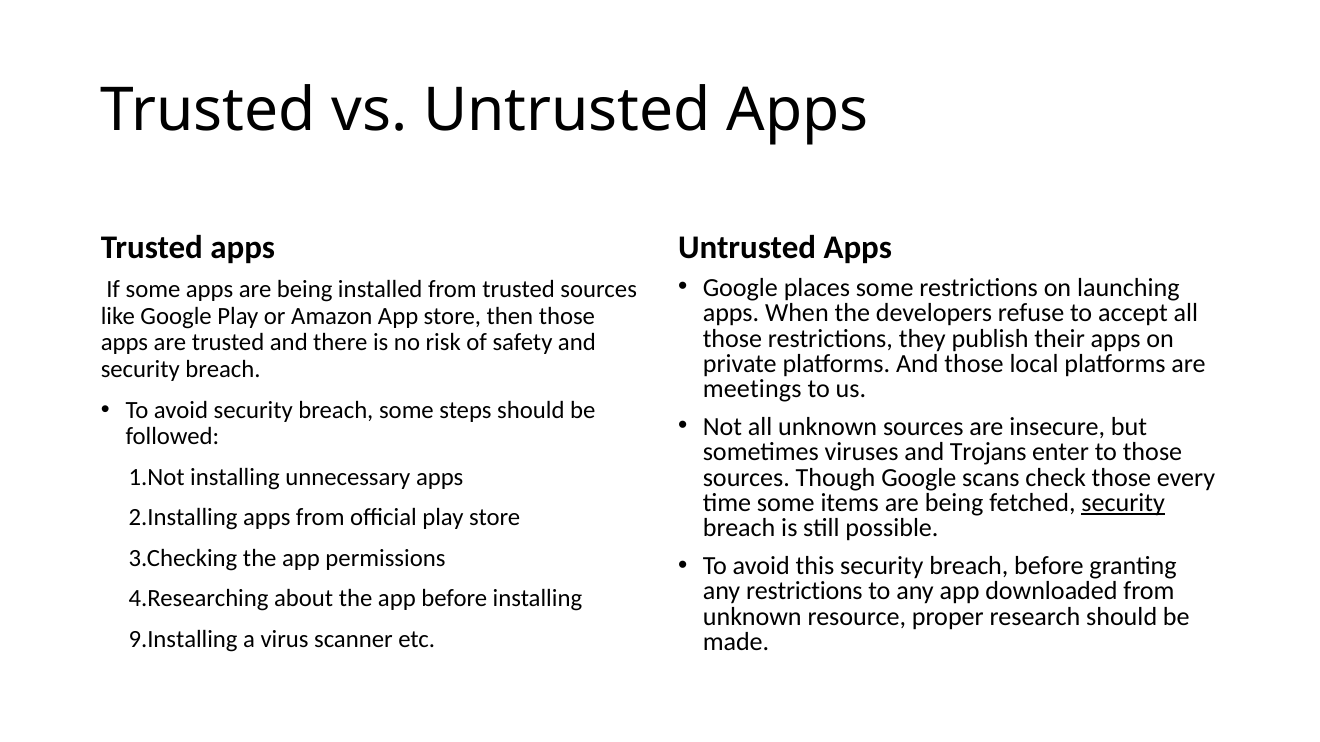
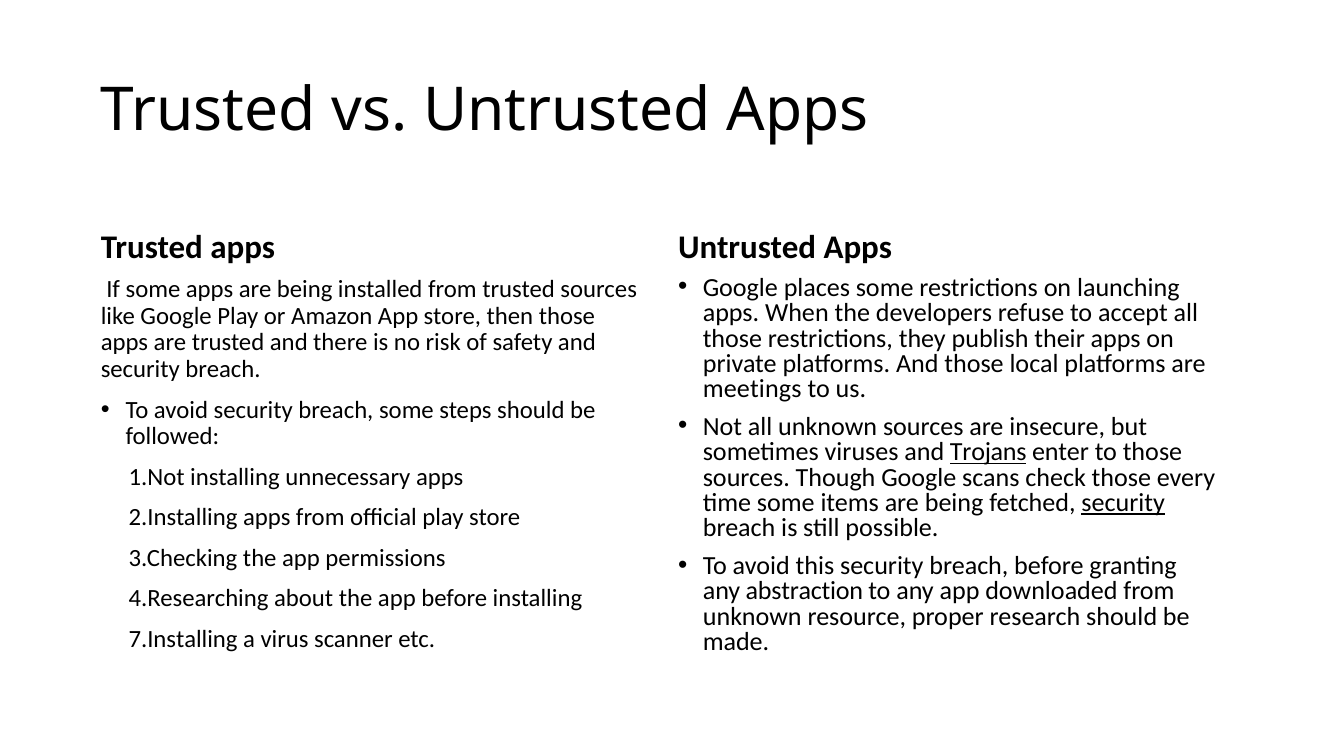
Trojans underline: none -> present (988, 452)
any restrictions: restrictions -> abstraction (804, 592)
9.Installing: 9.Installing -> 7.Installing (183, 639)
